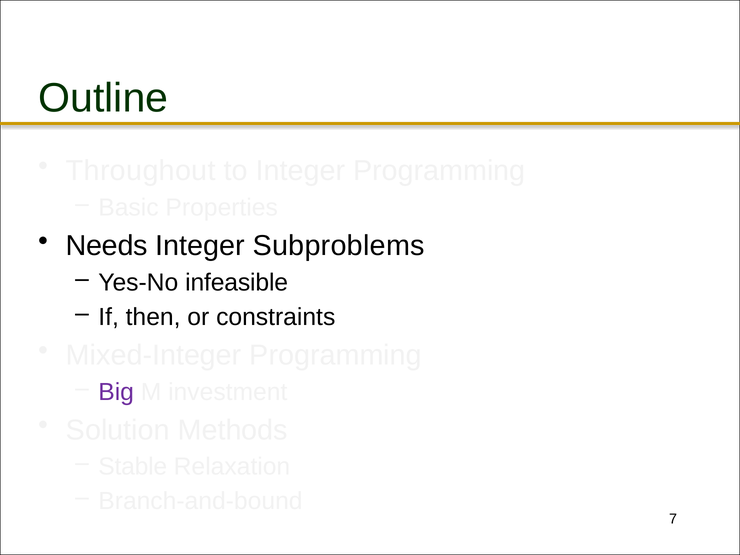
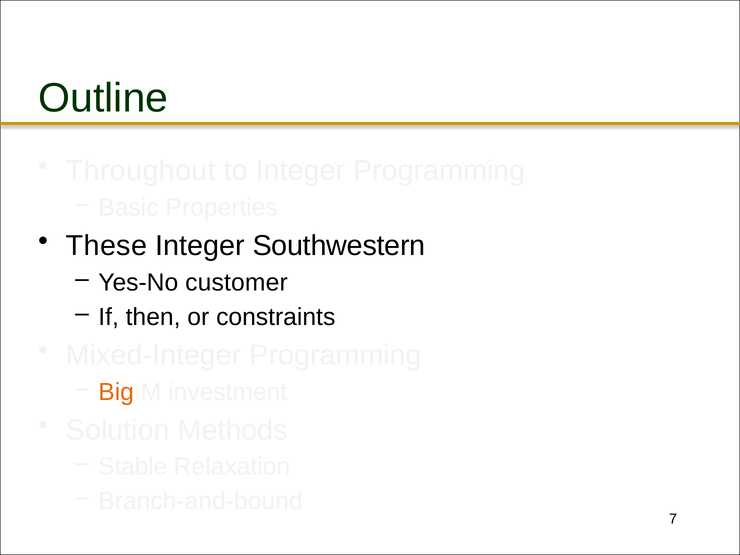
Needs: Needs -> These (107, 246)
Subproblems: Subproblems -> Southwestern (339, 246)
infeasible: infeasible -> customer (236, 283)
Big colour: purple -> orange (116, 392)
